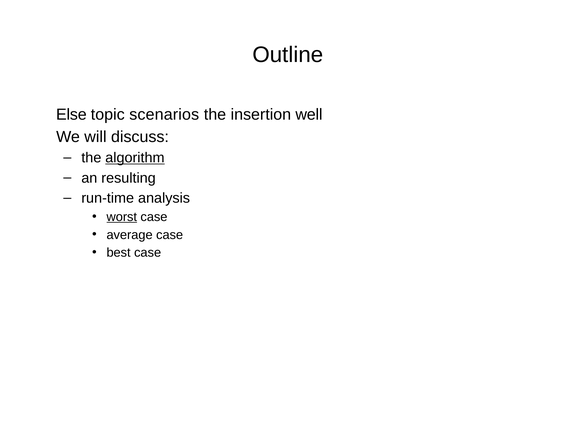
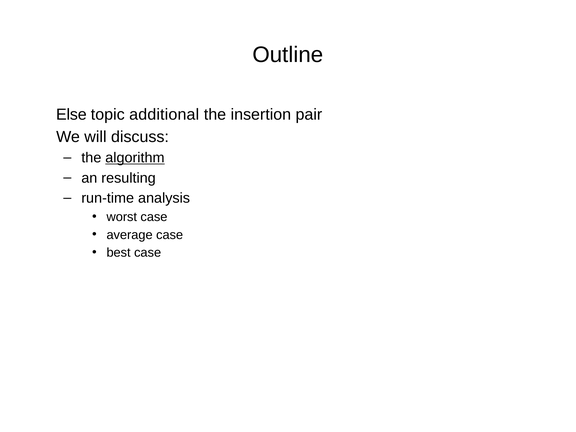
scenarios: scenarios -> additional (164, 114)
well: well -> pair (309, 114)
worst underline: present -> none (122, 217)
